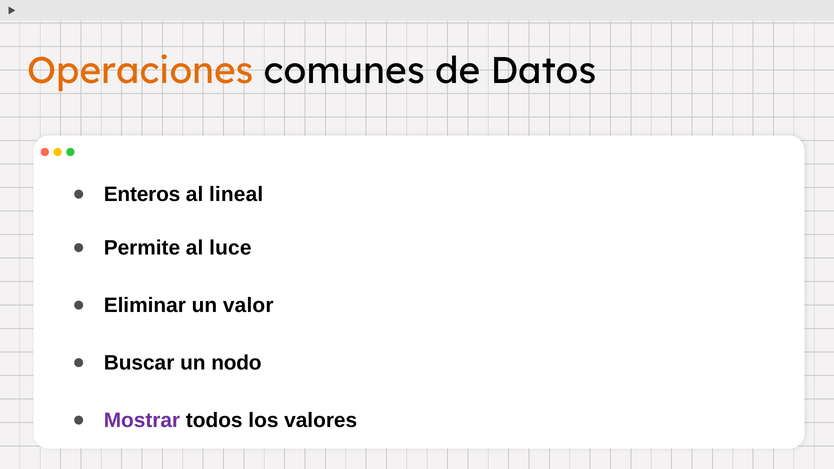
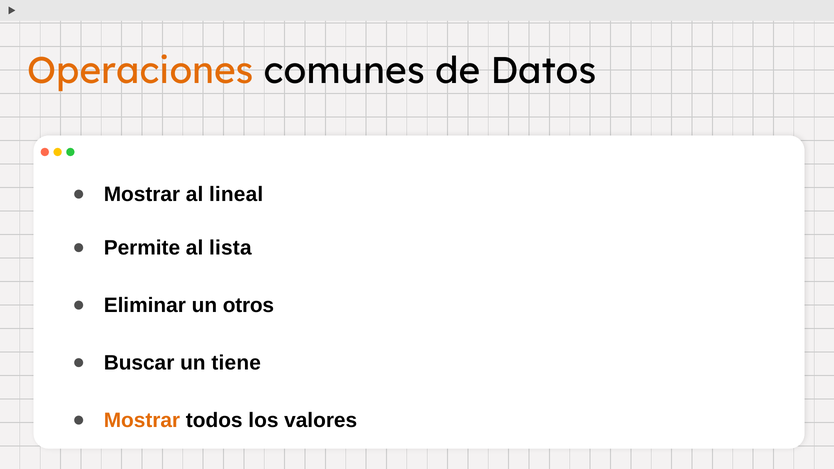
Enteros: Enteros -> Mostrar (142, 194)
luce: luce -> lista (230, 248)
valor: valor -> otros (248, 306)
nodo: nodo -> tiene (236, 363)
Mostrar colour: purple -> orange (142, 421)
